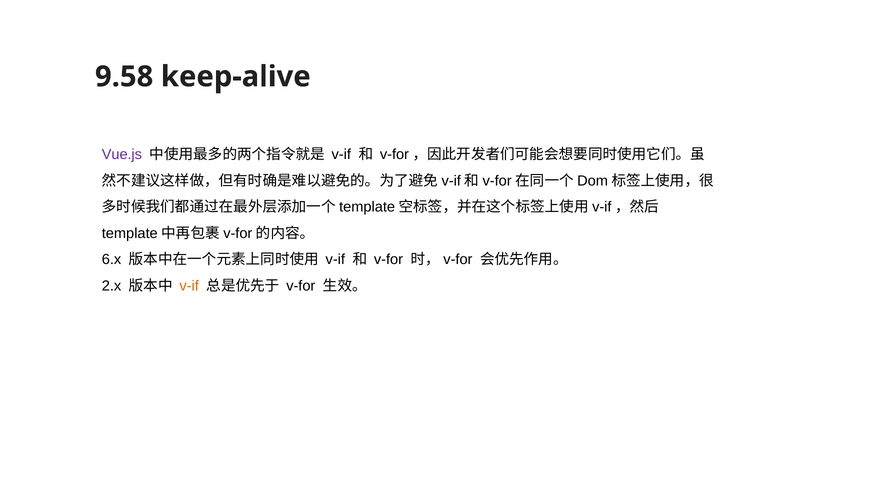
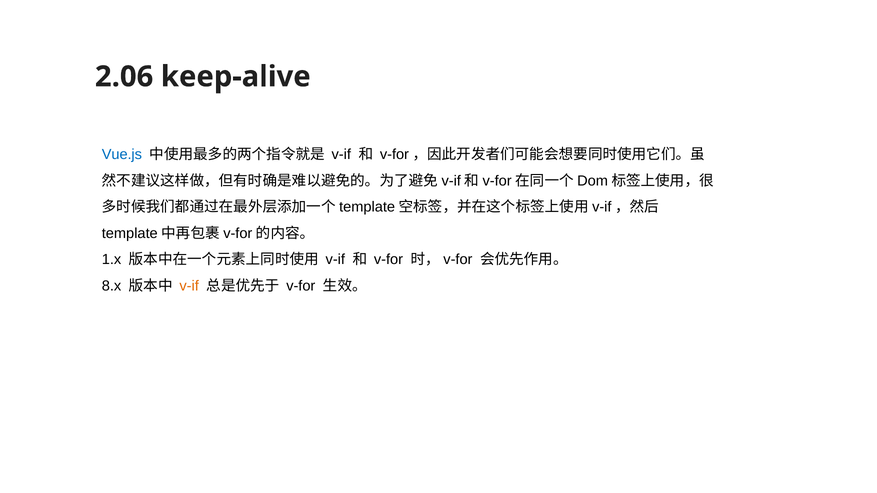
9.58: 9.58 -> 2.06 (124, 77)
Vue.js colour: purple -> blue (122, 155)
6.x: 6.x -> 1.x (112, 260)
2.x: 2.x -> 8.x (112, 286)
